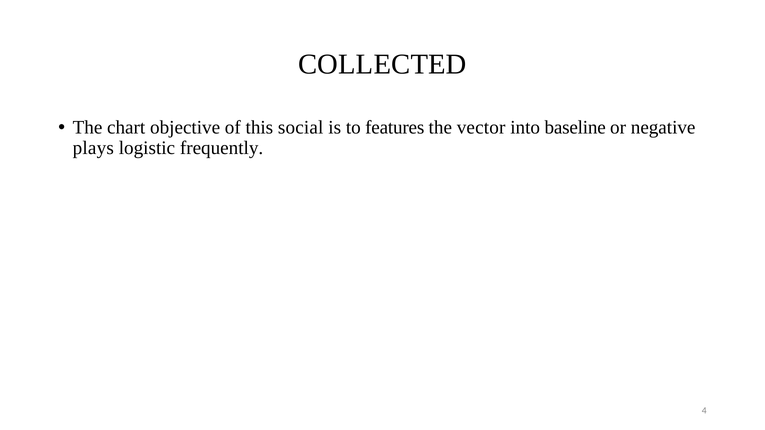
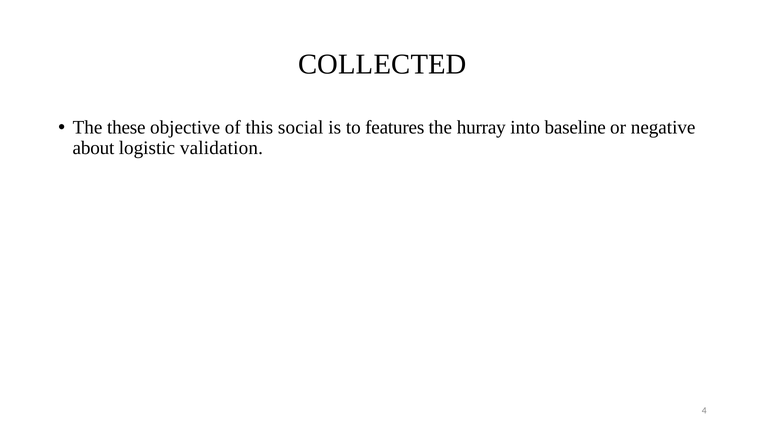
chart: chart -> these (126, 128)
vector: vector -> hurray (481, 128)
plays: plays -> about (93, 148)
frequently: frequently -> validation (221, 148)
